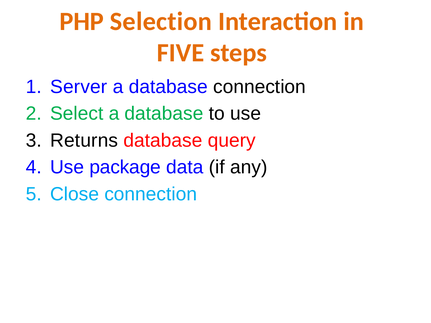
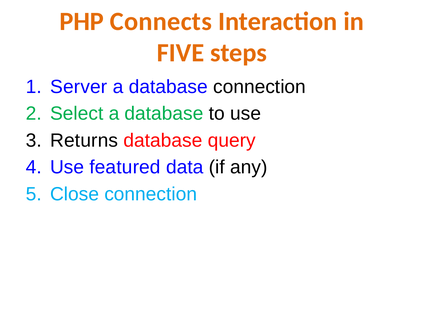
Selection: Selection -> Connects (161, 21)
package: package -> featured (125, 167)
